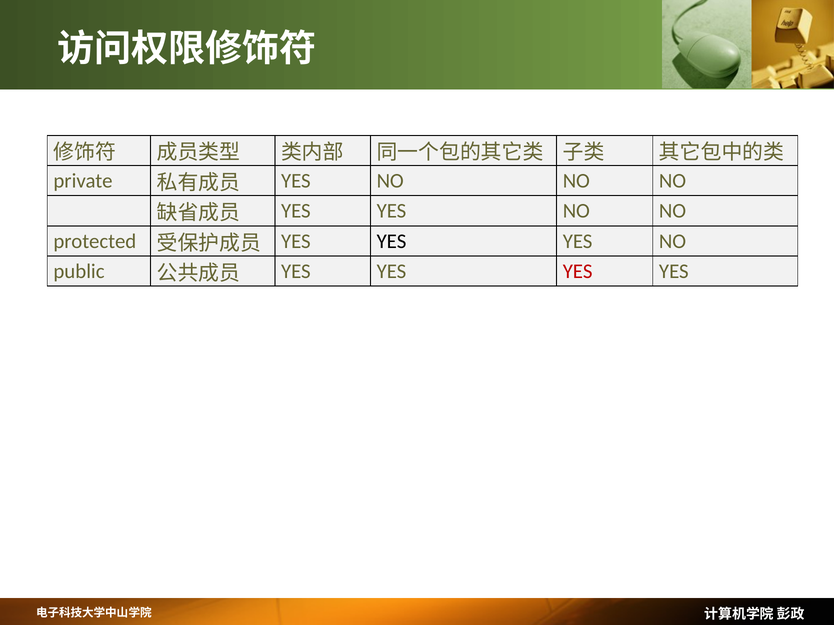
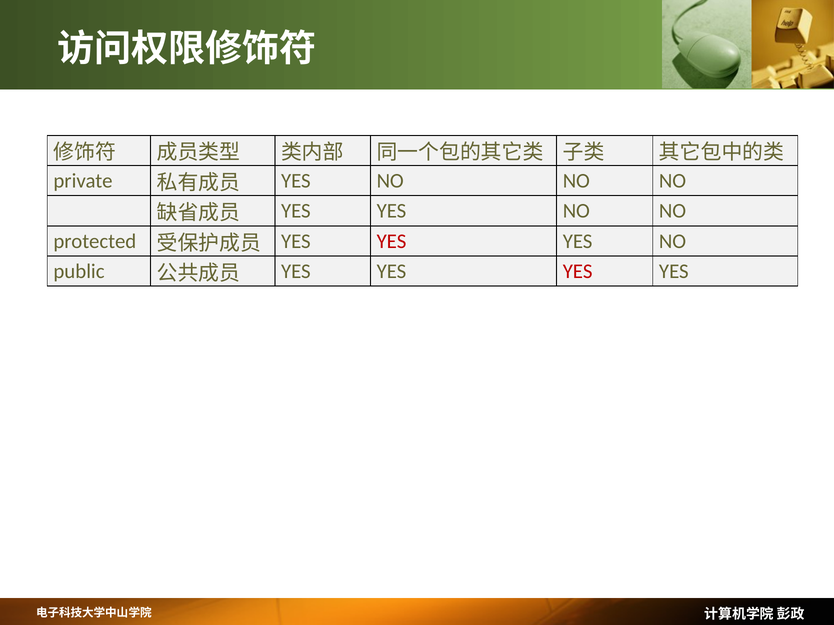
YES colour: black -> red (391, 241)
